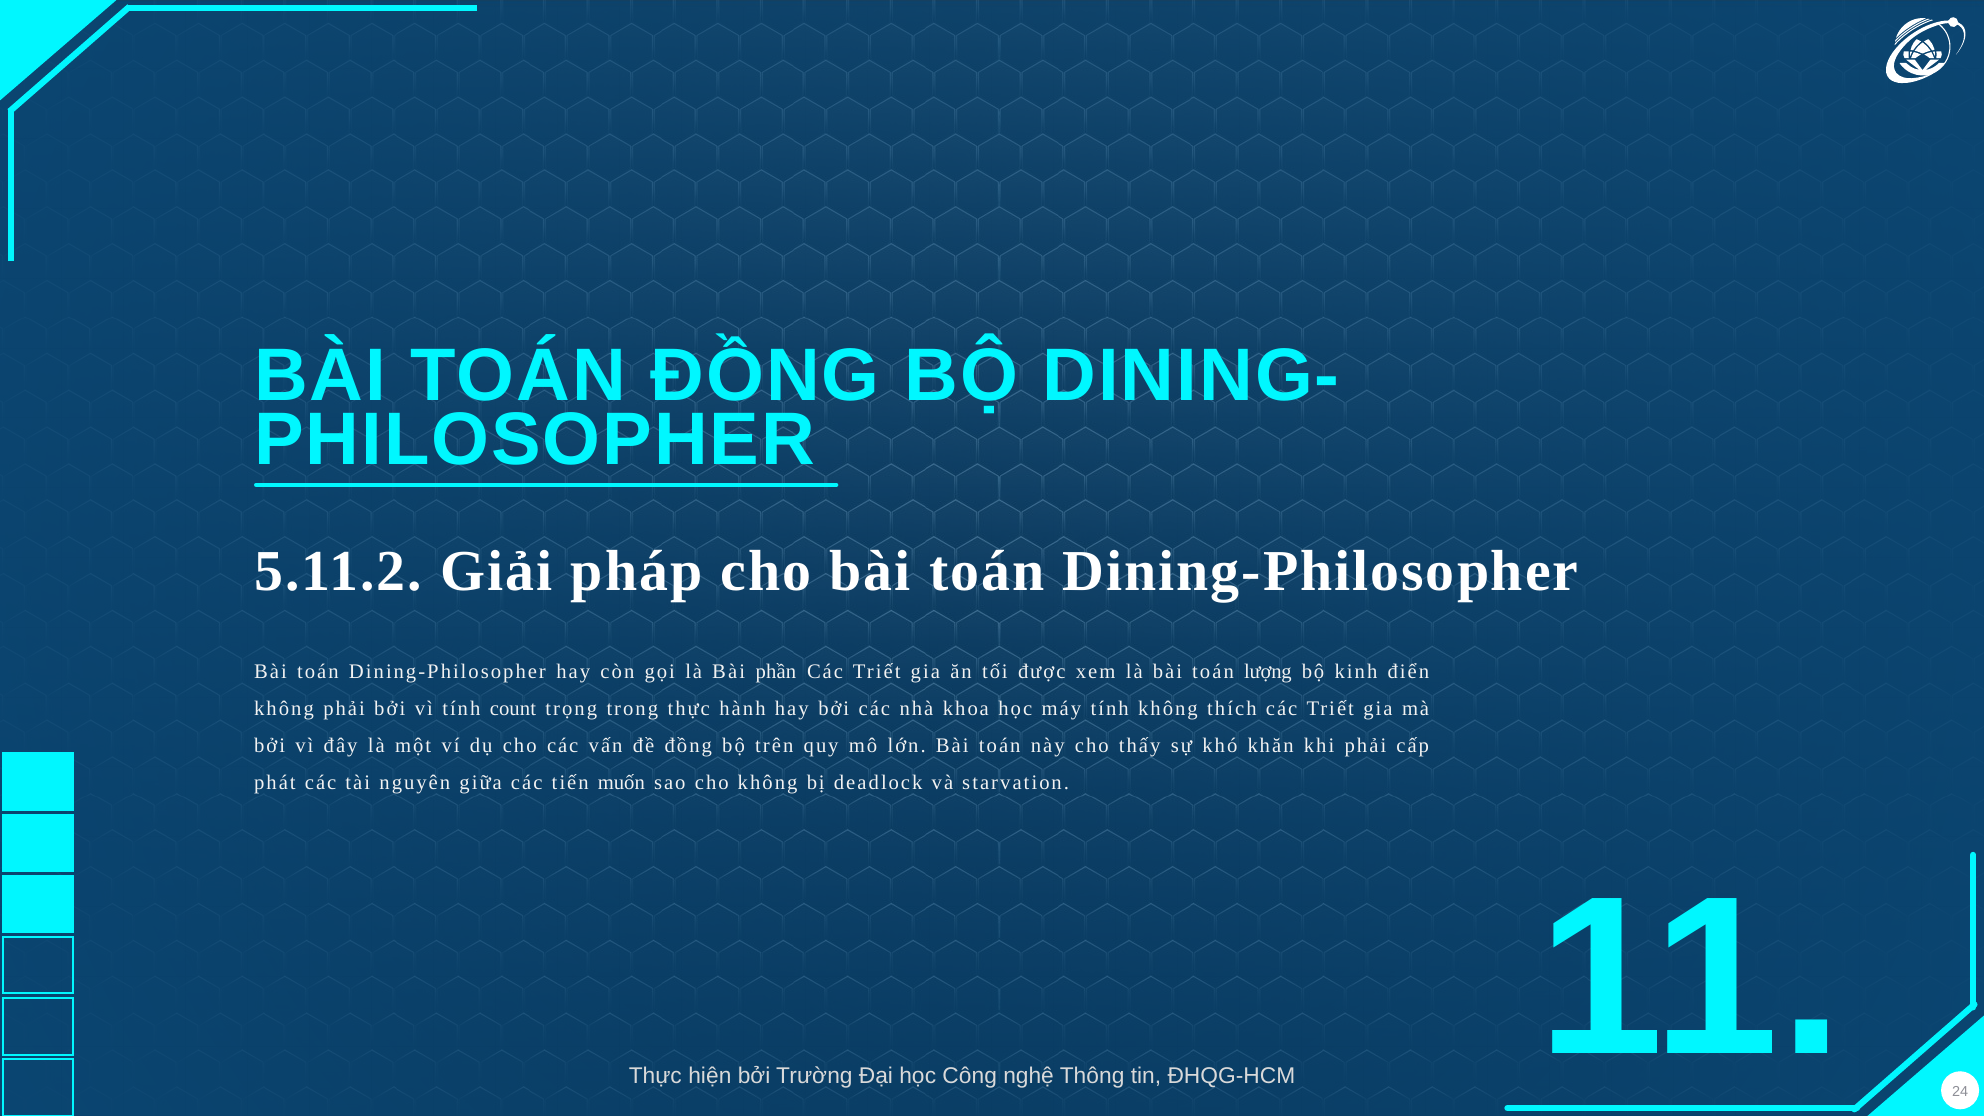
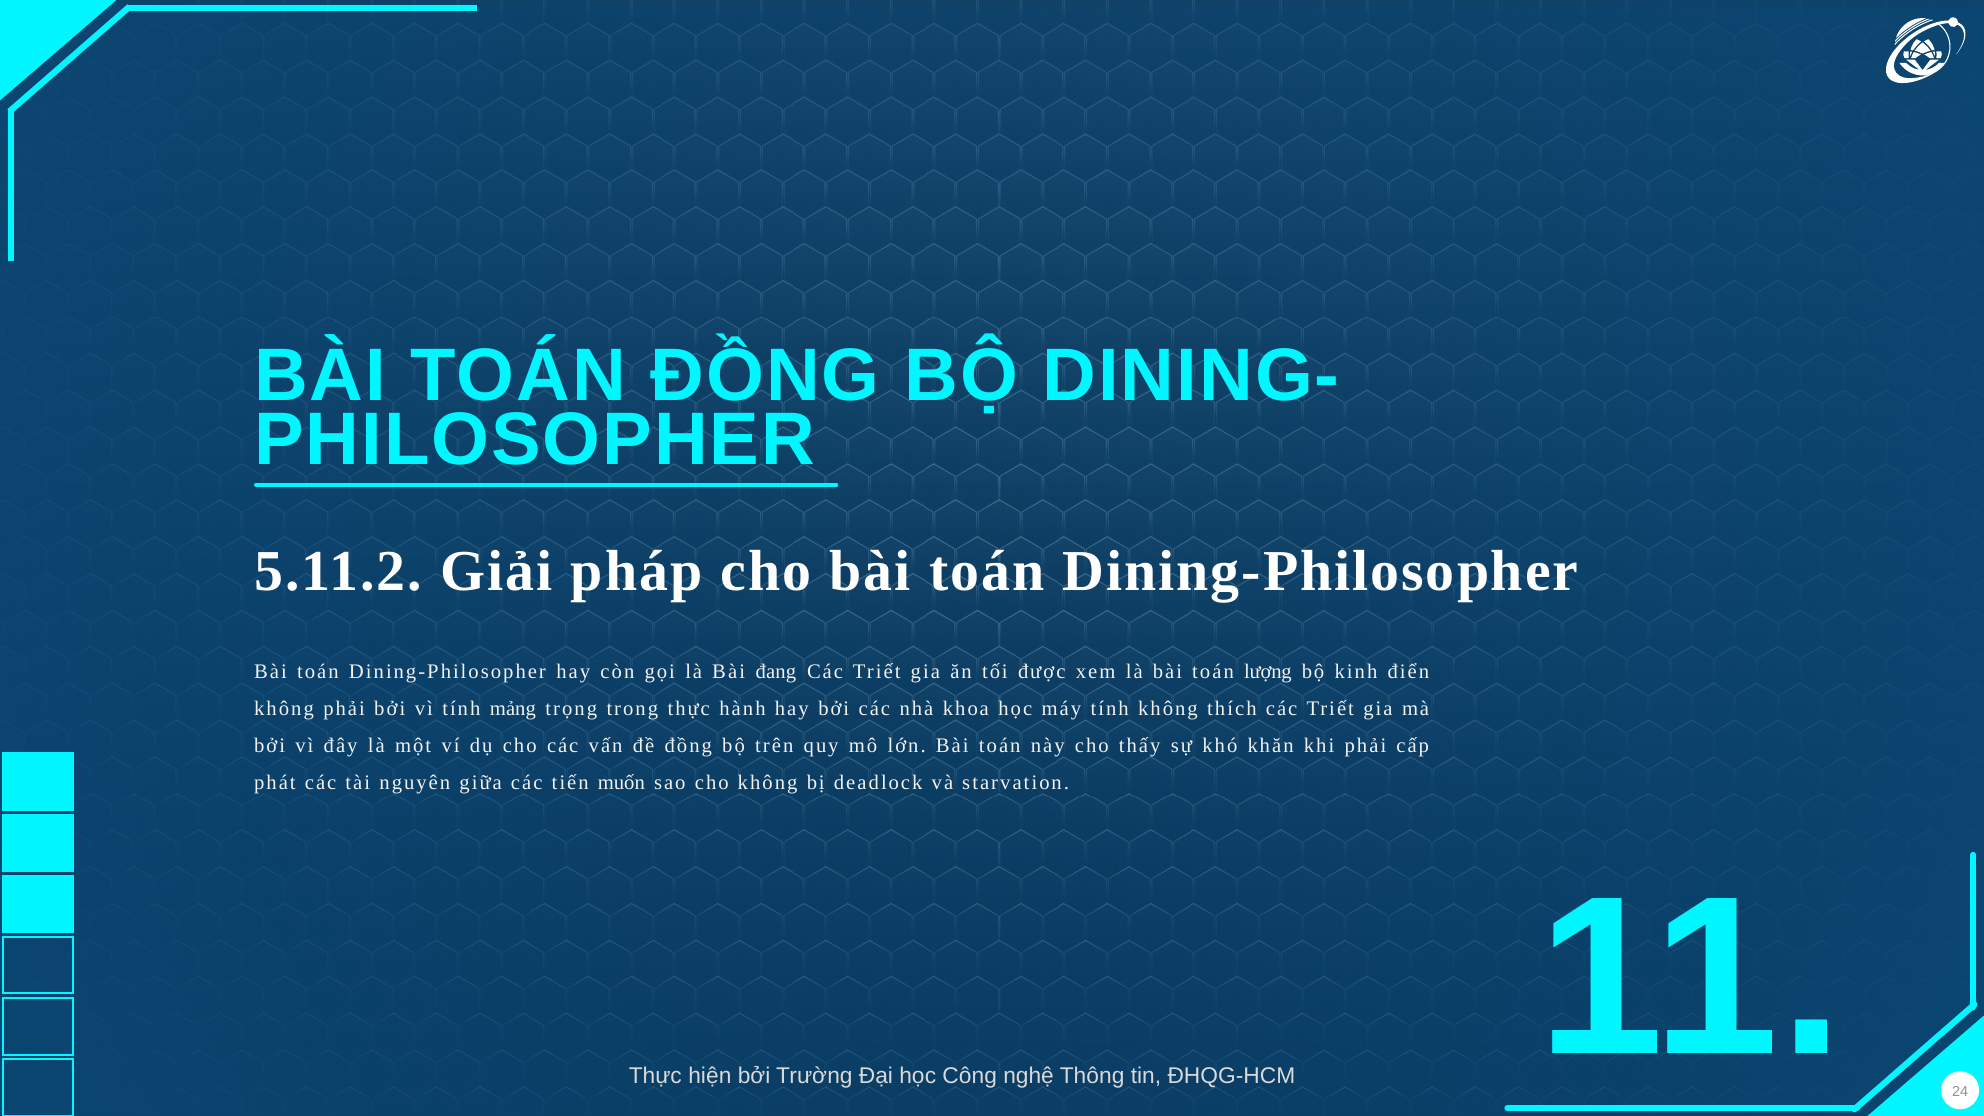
phần: phần -> đang (776, 672)
count: count -> mảng (513, 709)
